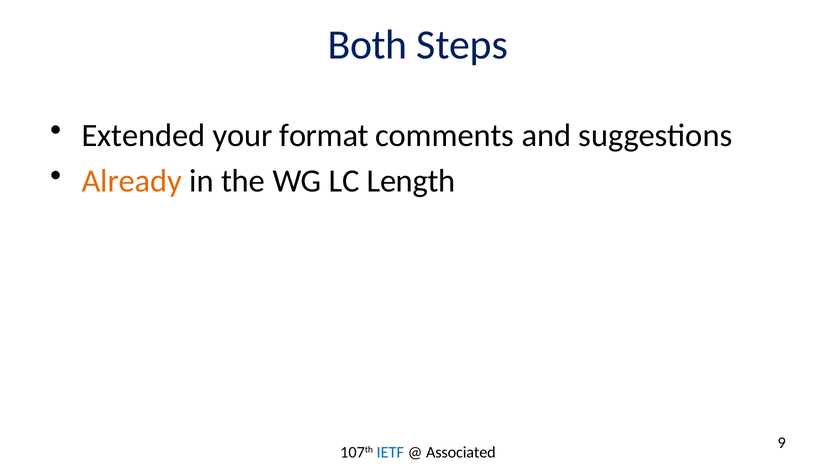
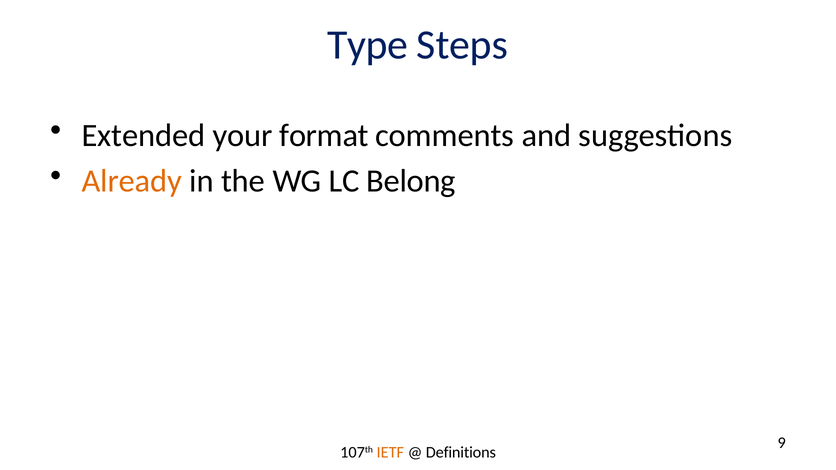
Both: Both -> Type (368, 45)
Length: Length -> Belong (411, 181)
IETF colour: blue -> orange (390, 453)
Associated: Associated -> Definitions (461, 453)
